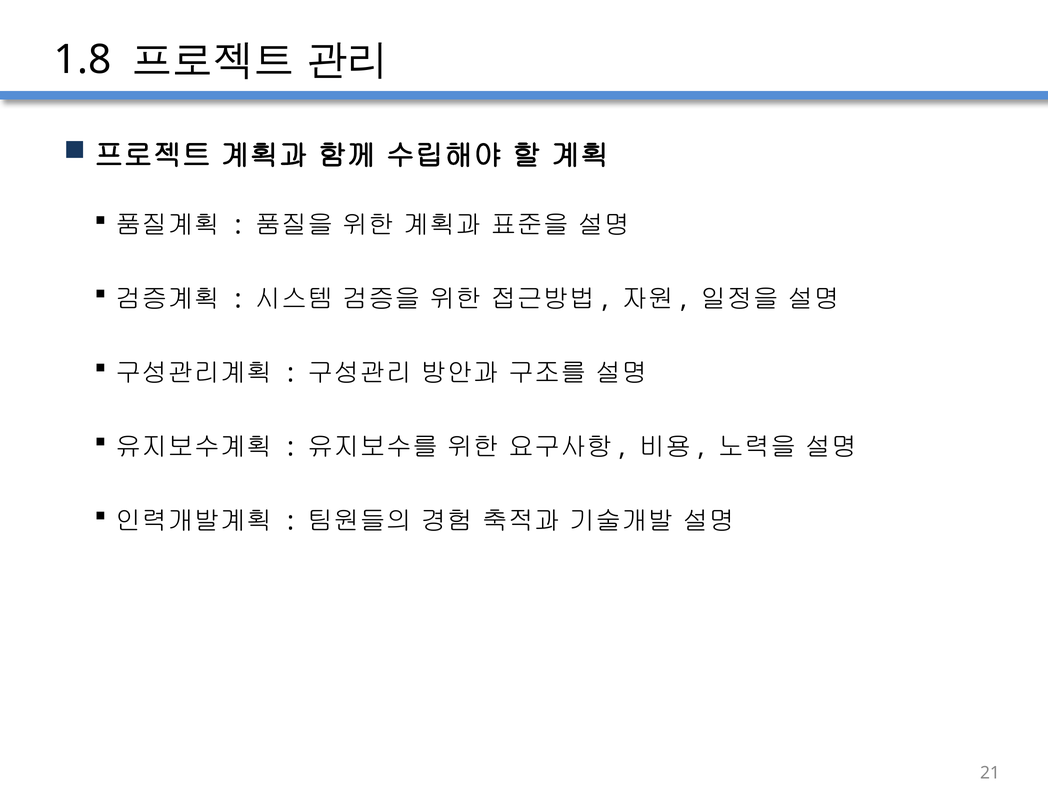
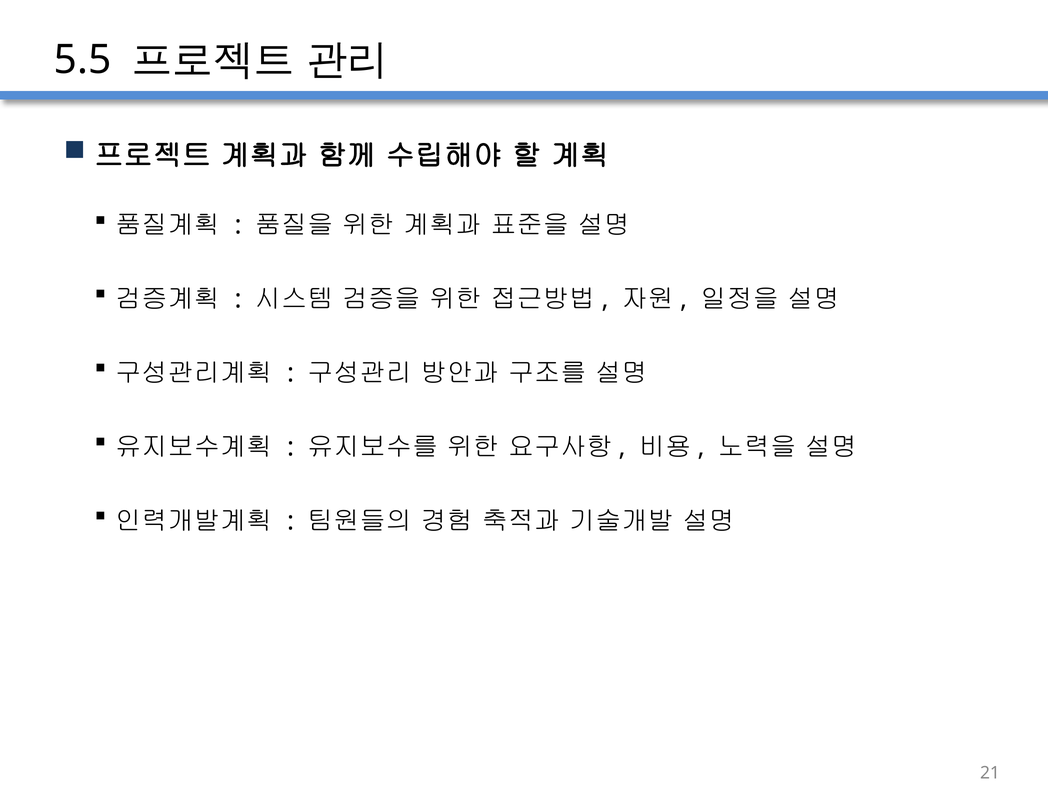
1.8: 1.8 -> 5.5 (83, 60)
